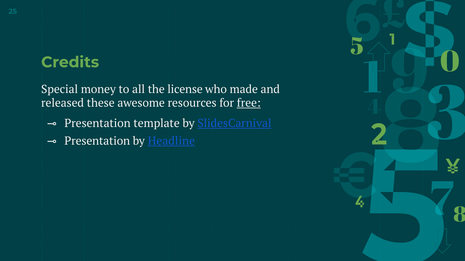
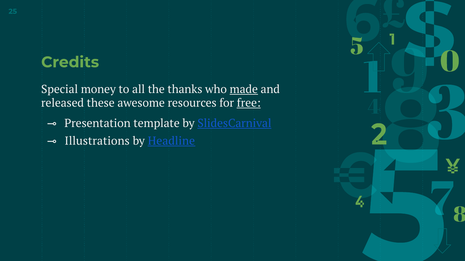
license: license -> thanks (185, 89)
made underline: none -> present (244, 89)
Presentation: Presentation -> Illustrations (97, 141)
